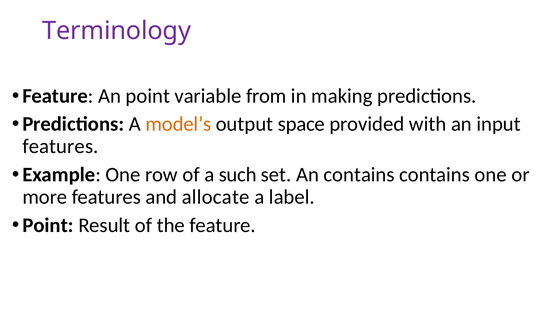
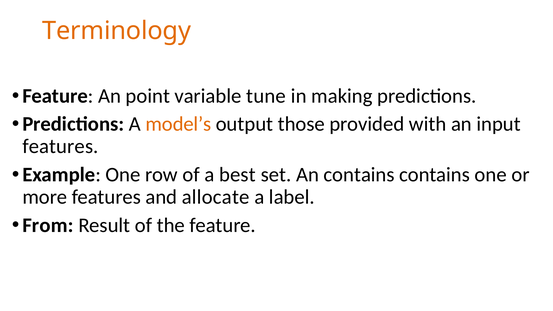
Terminology colour: purple -> orange (117, 31)
from: from -> tune (266, 96)
space: space -> those (301, 124)
such: such -> best (237, 175)
Point: Point -> From (48, 225)
